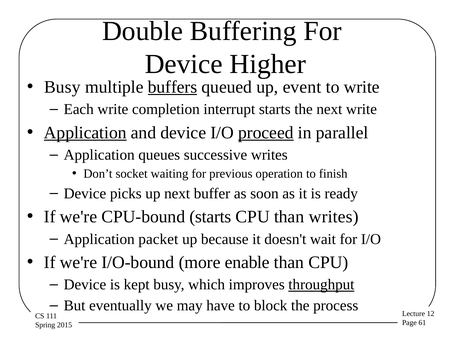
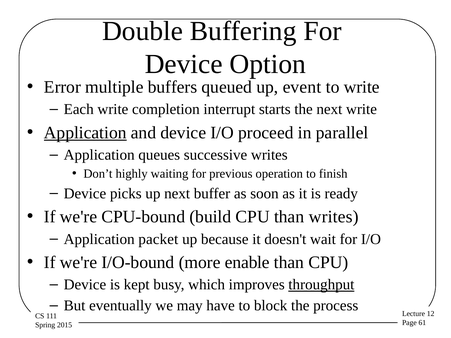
Higher: Higher -> Option (268, 64)
Busy: Busy -> Error (62, 87)
buffers underline: present -> none (173, 87)
proceed underline: present -> none (266, 133)
socket: socket -> highly (132, 174)
CPU-bound starts: starts -> build (210, 217)
